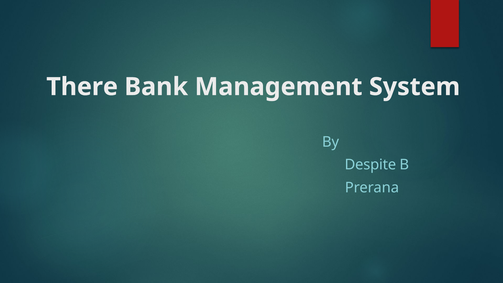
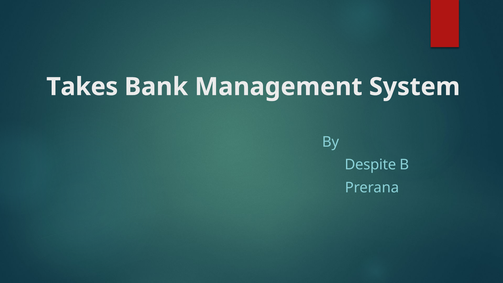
There: There -> Takes (82, 87)
